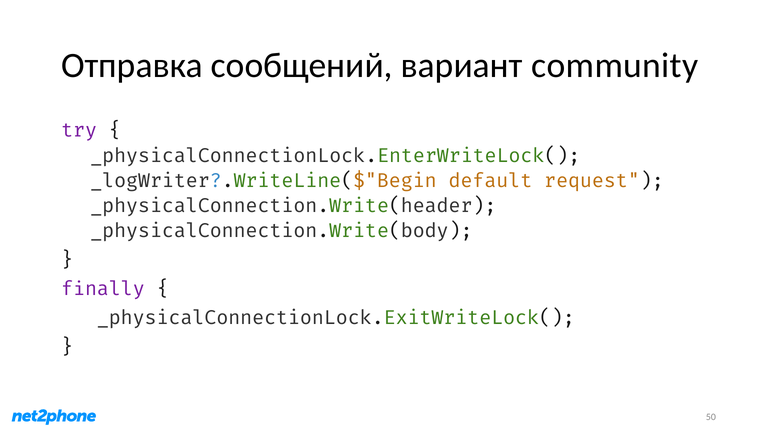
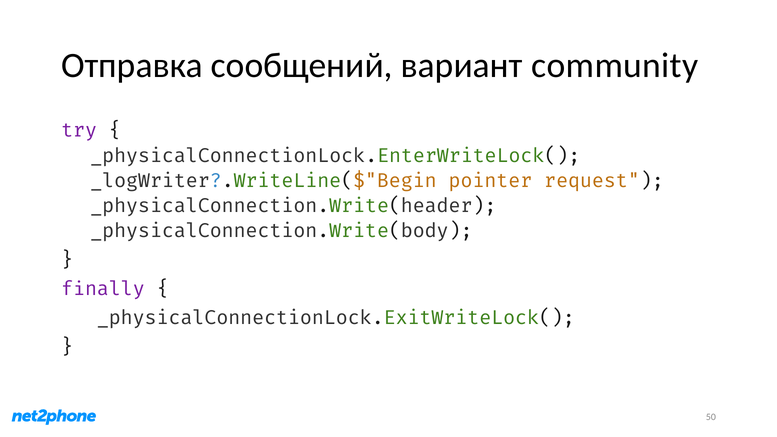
default: default -> pointer (490, 181)
